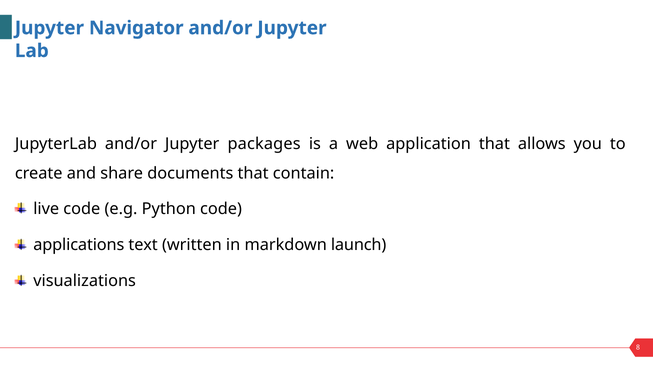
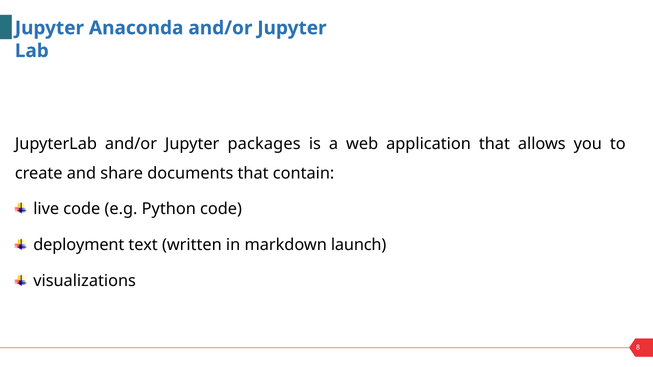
Navigator: Navigator -> Anaconda (136, 28)
applications: applications -> deployment (79, 245)
